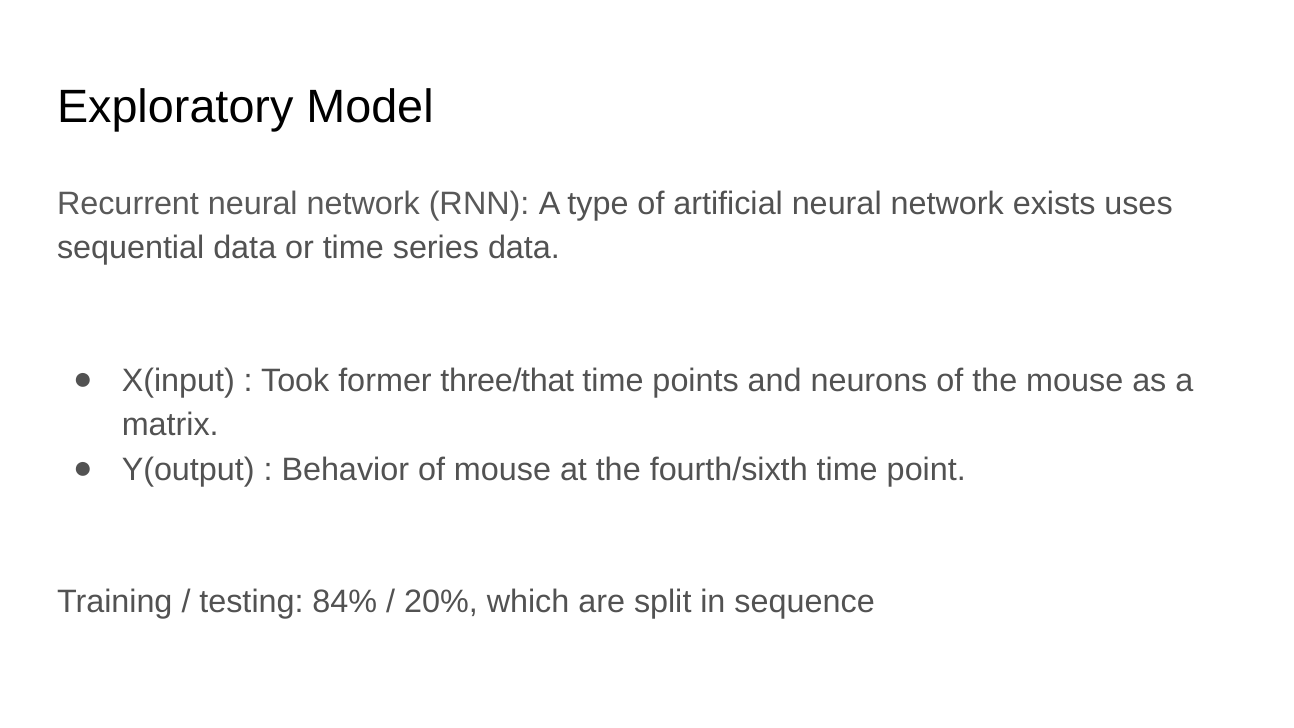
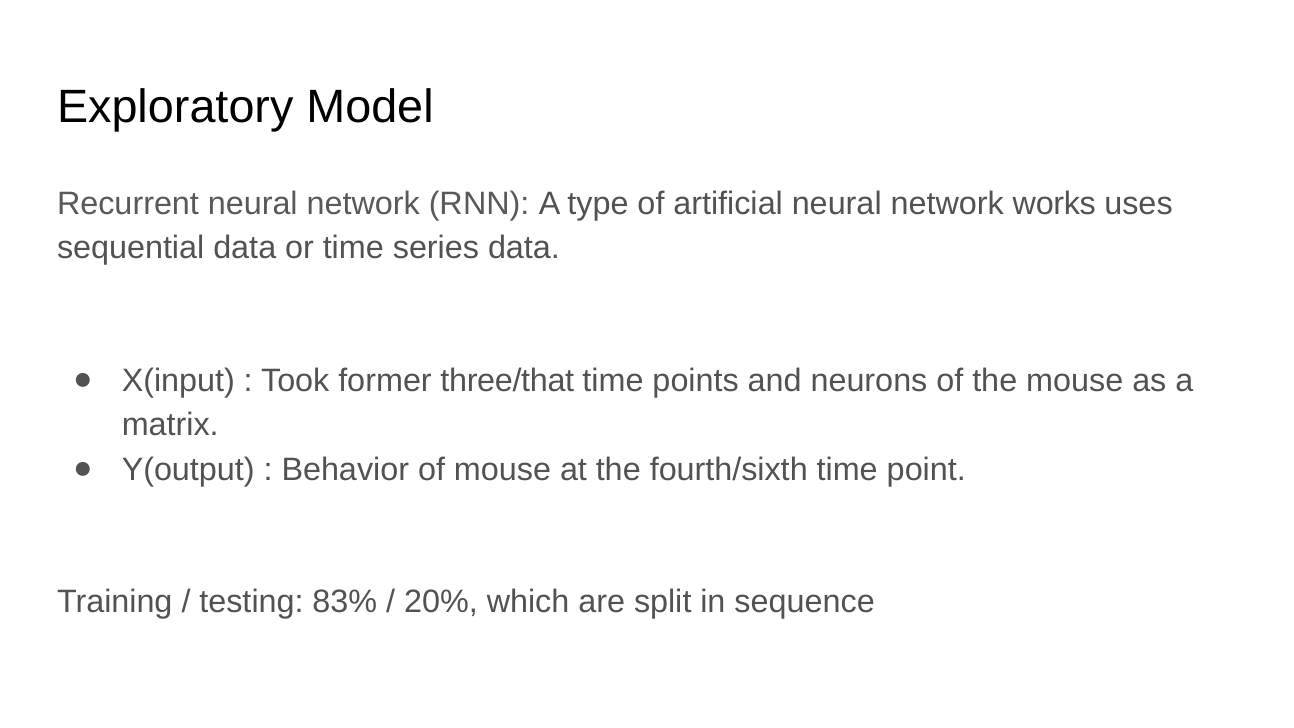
exists: exists -> works (1054, 203)
84%: 84% -> 83% (345, 602)
